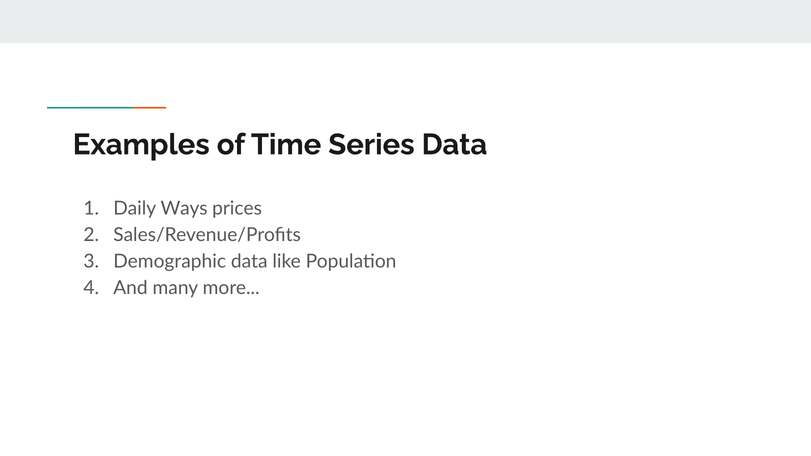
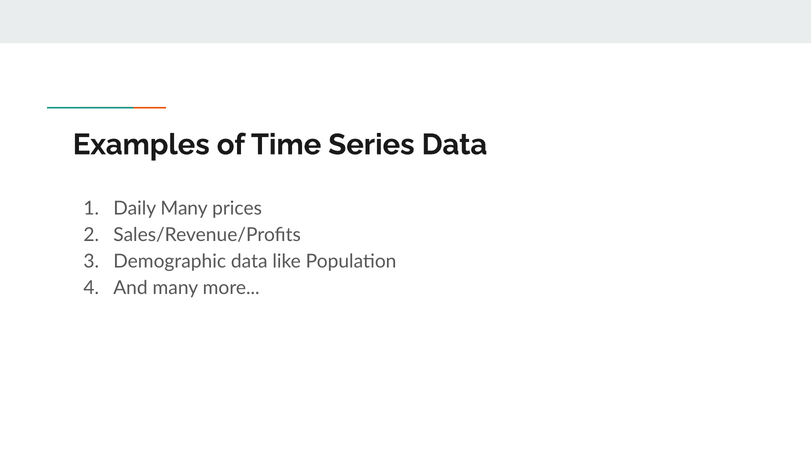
Daily Ways: Ways -> Many (184, 209)
